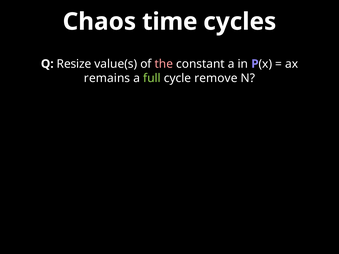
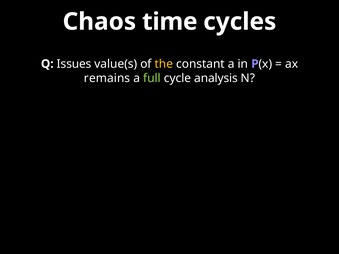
Resize: Resize -> Issues (74, 64)
the colour: pink -> yellow (164, 64)
remove: remove -> analysis (216, 78)
